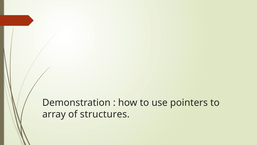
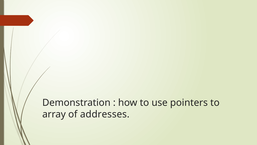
structures: structures -> addresses (105, 114)
